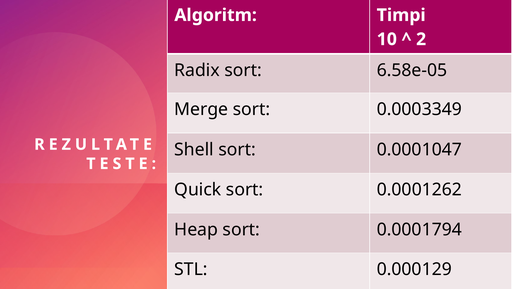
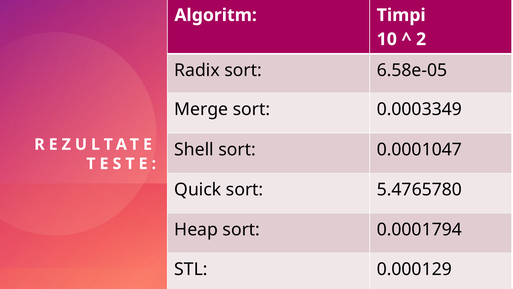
0.0001262: 0.0001262 -> 5.4765780 (419, 189)
